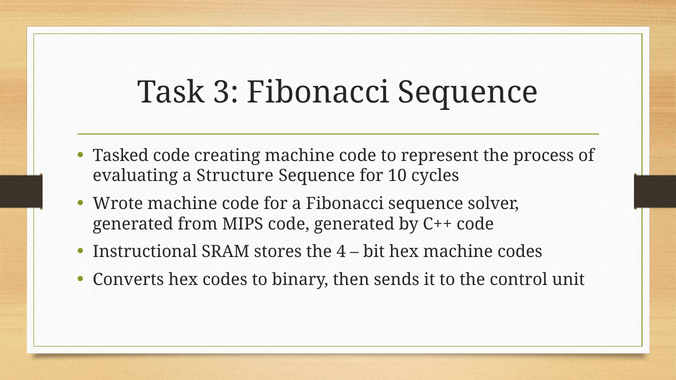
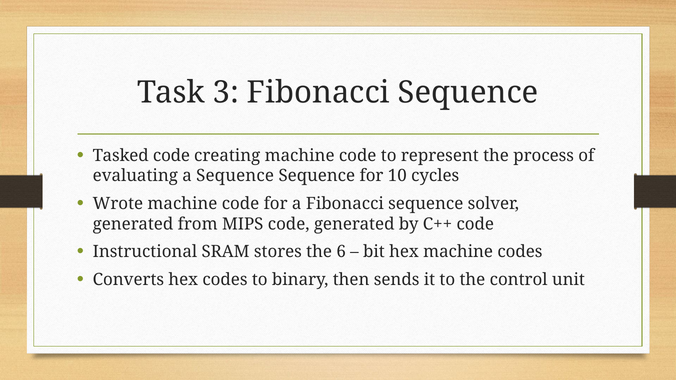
a Structure: Structure -> Sequence (235, 176)
4: 4 -> 6 (341, 252)
